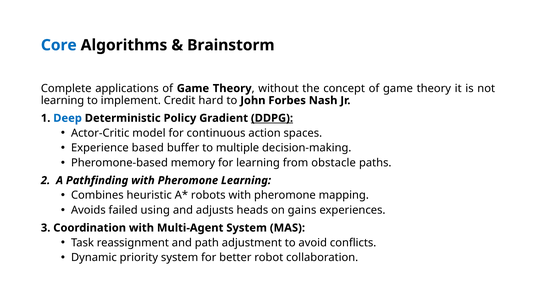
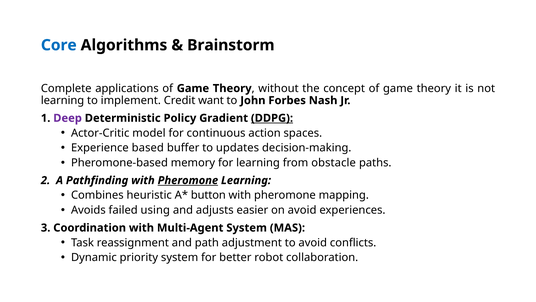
hard: hard -> want (211, 100)
Deep colour: blue -> purple (68, 118)
multiple: multiple -> updates (238, 148)
Pheromone underline: none -> present (188, 180)
robots: robots -> button (208, 195)
heads: heads -> easier (252, 210)
on gains: gains -> avoid (302, 210)
